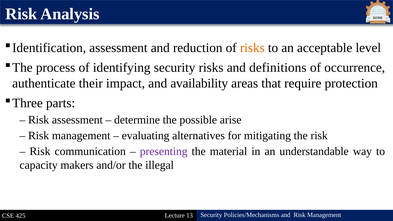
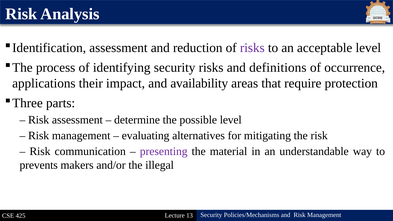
risks colour: orange -> purple (252, 48)
authenticate: authenticate -> applications (44, 83)
possible arise: arise -> level (231, 120)
capacity: capacity -> prevents (39, 165)
